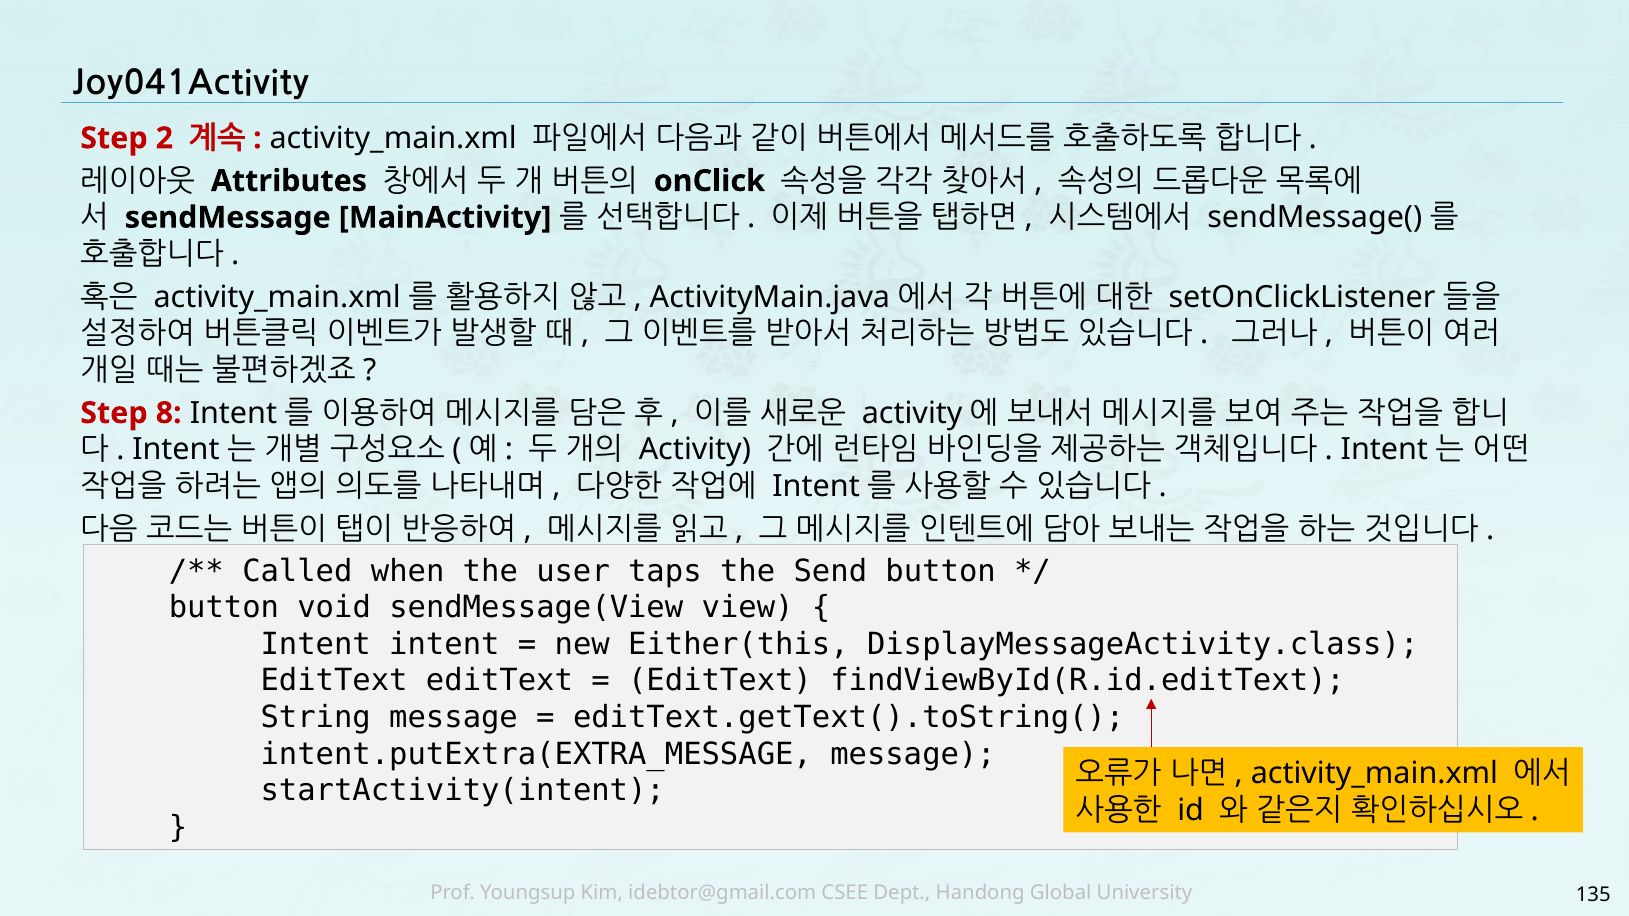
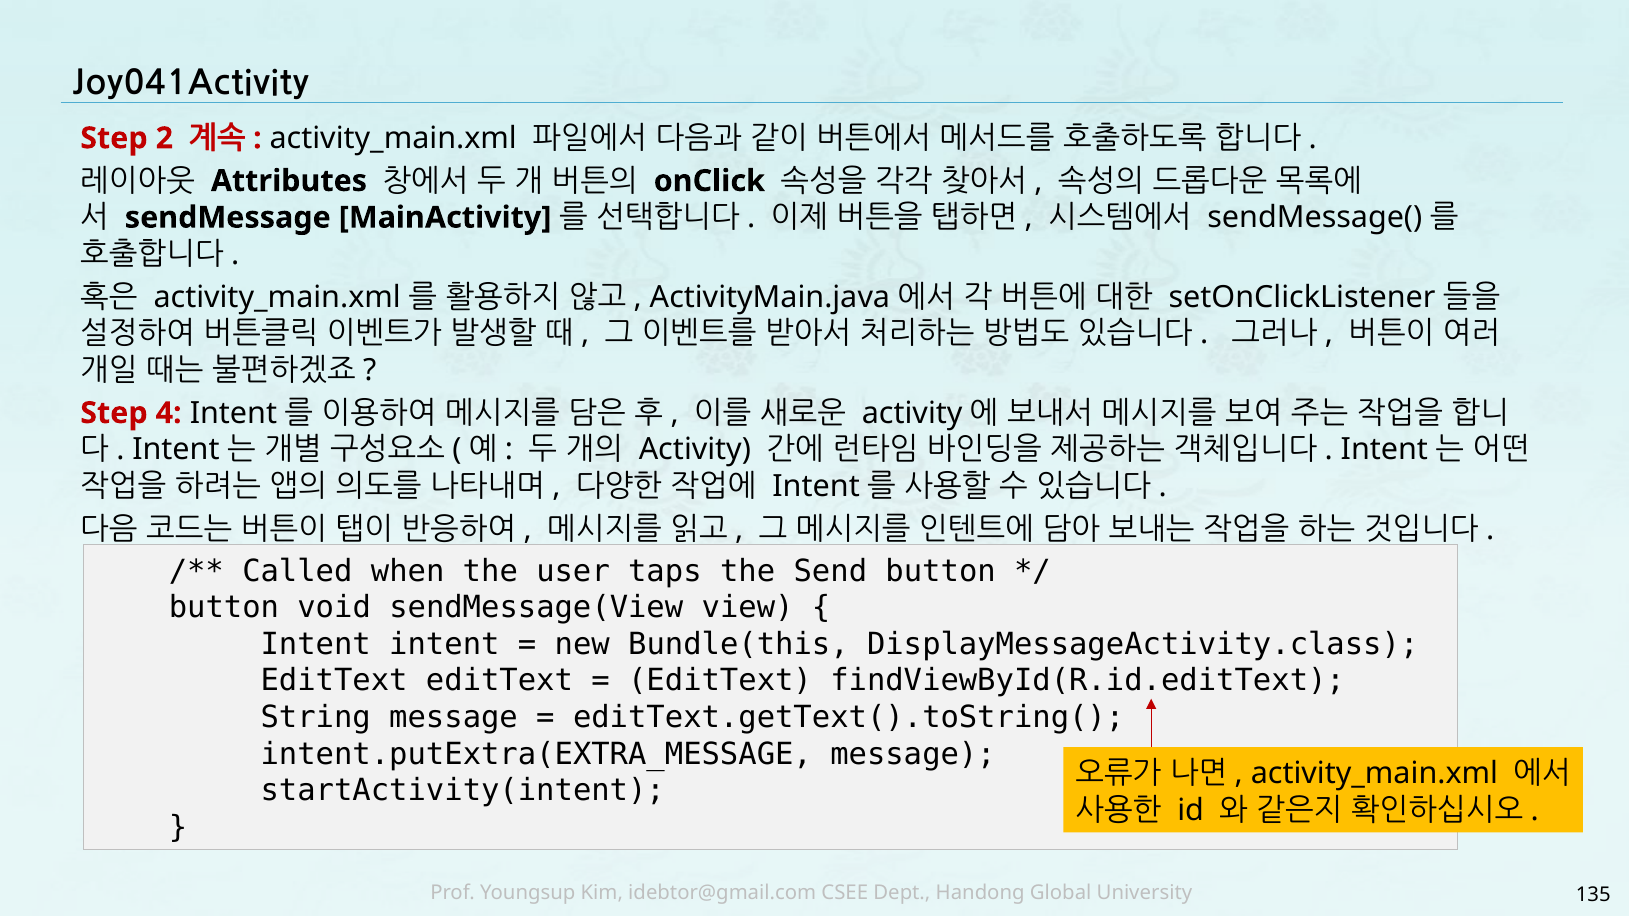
8: 8 -> 4 (169, 413)
Either(this: Either(this -> Bundle(this (738, 644)
